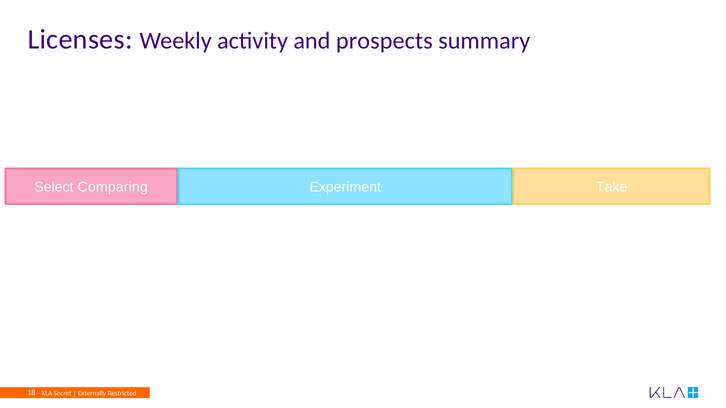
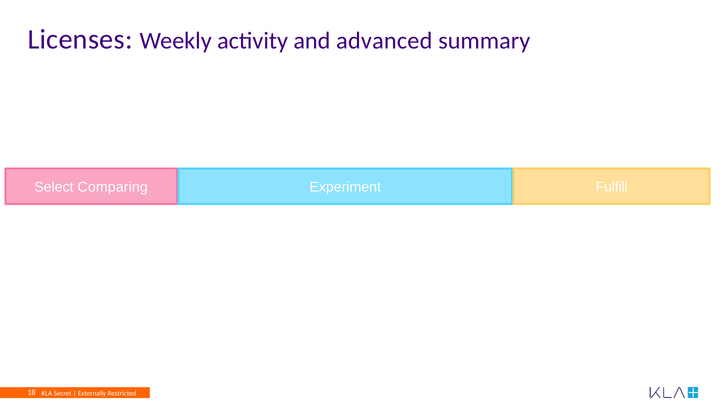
prospects: prospects -> advanced (384, 41)
Take: Take -> Fulfill (612, 187)
